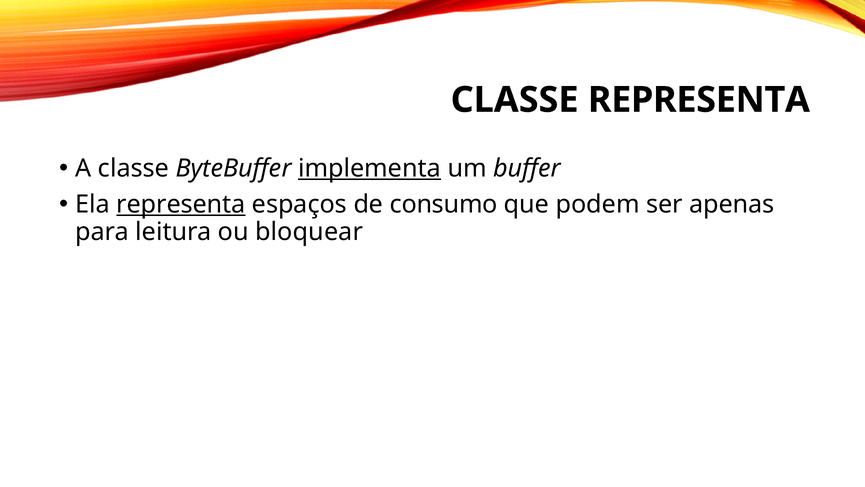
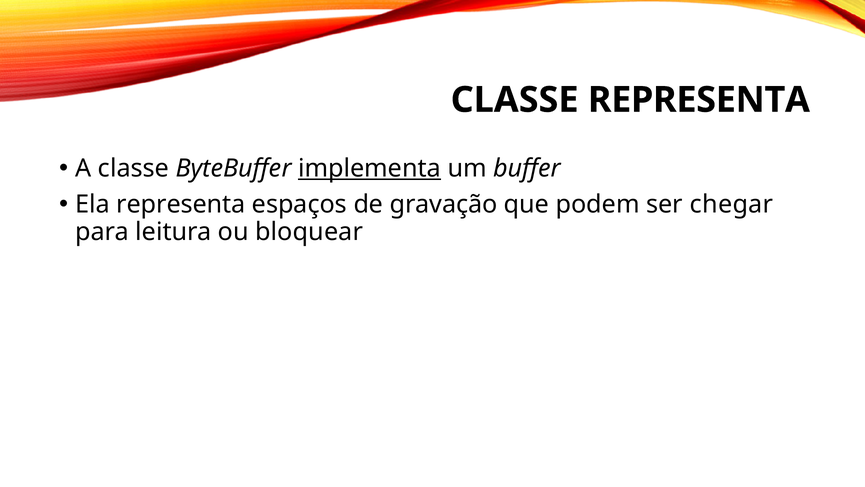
representa underline: present -> none (181, 204)
consumo: consumo -> gravação (444, 204)
apenas: apenas -> chegar (732, 204)
